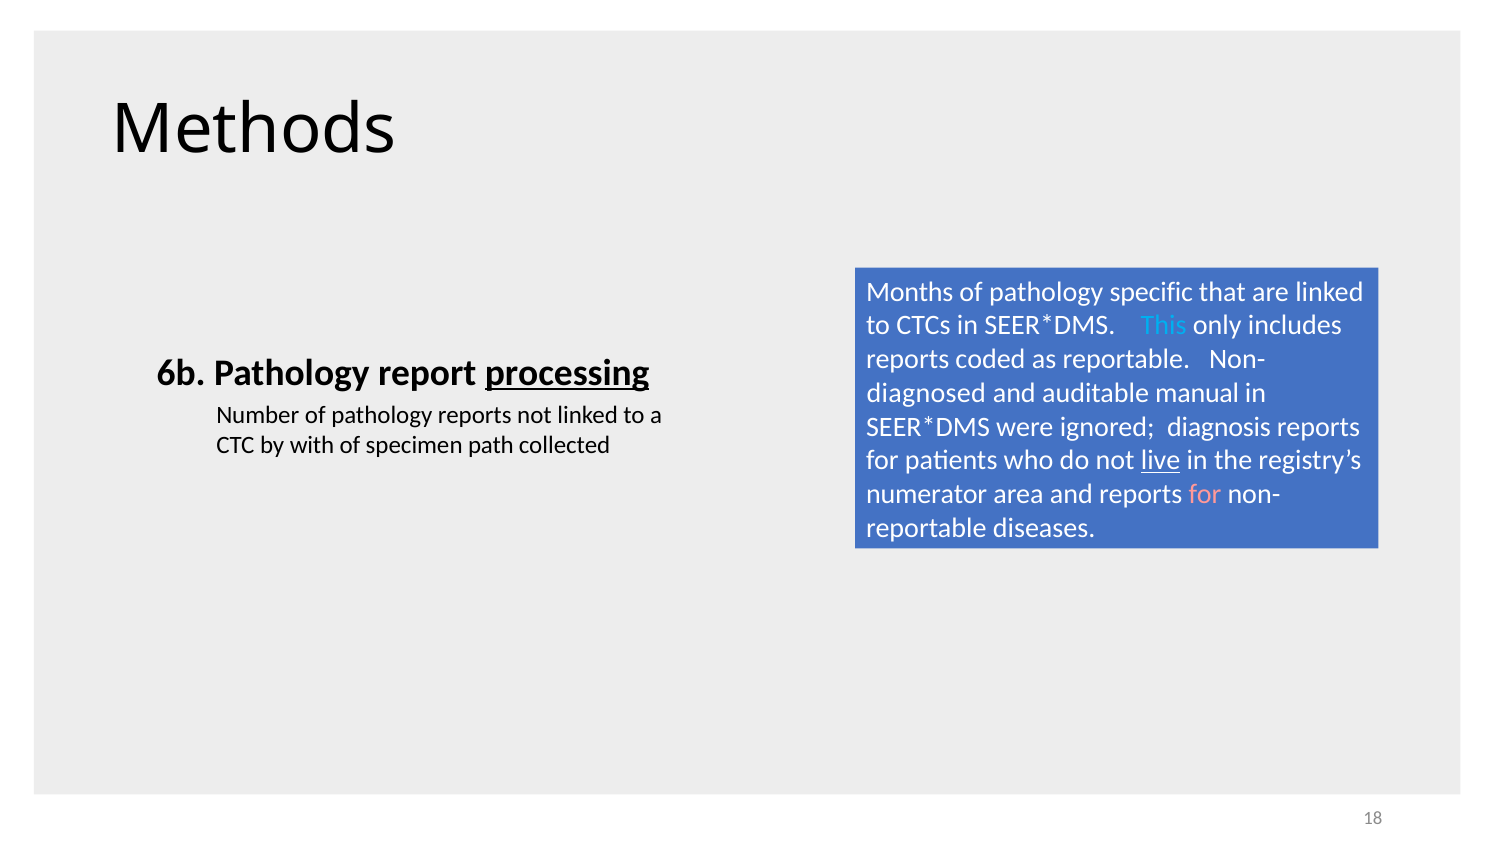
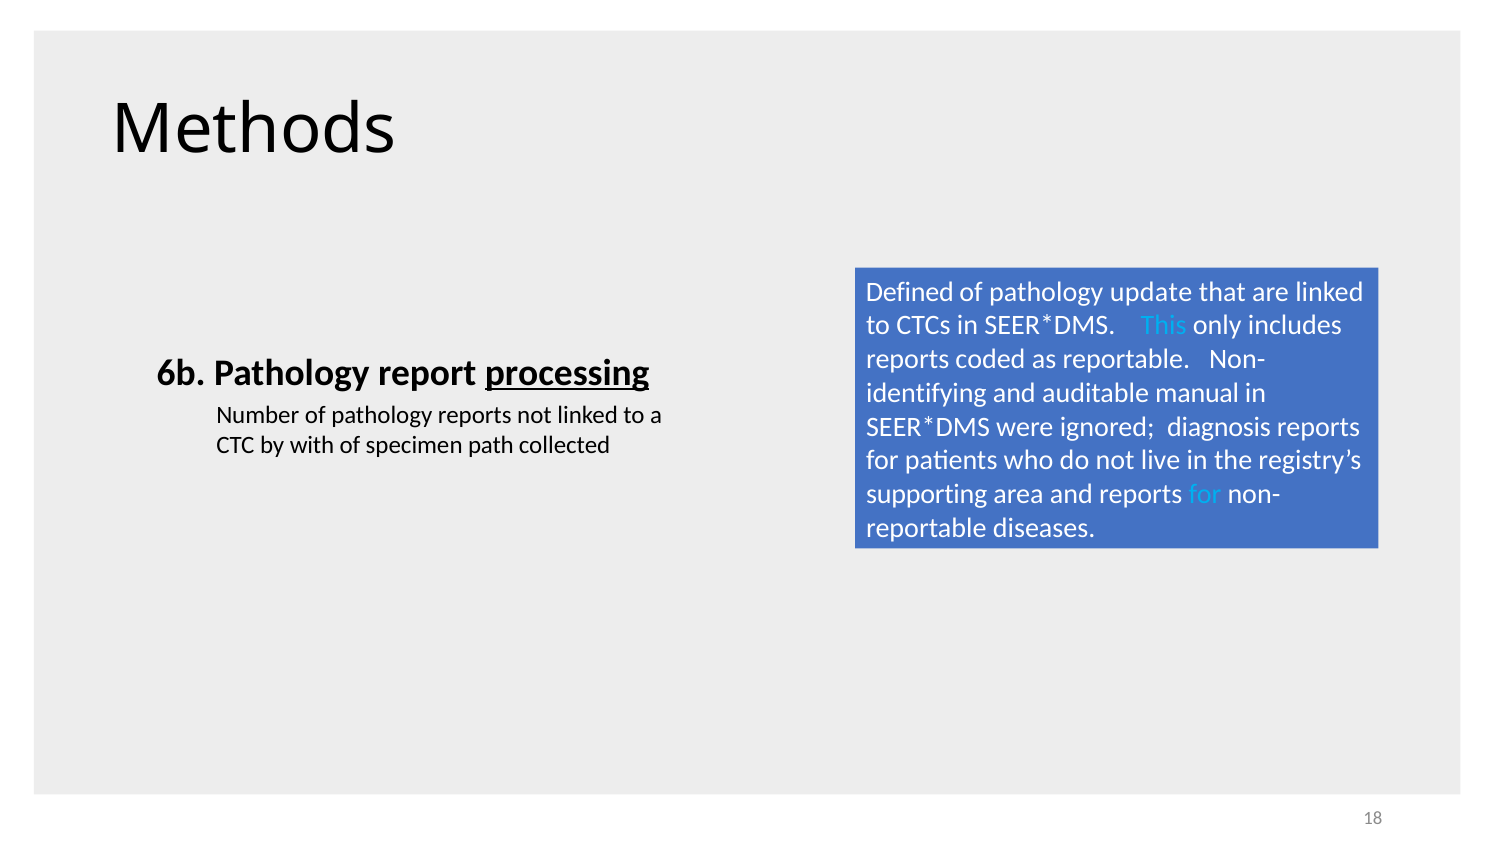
Months: Months -> Defined (910, 292)
specific: specific -> update (1151, 292)
diagnosed: diagnosed -> identifying (926, 393)
live underline: present -> none (1161, 461)
numerator: numerator -> supporting (927, 494)
for colour: pink -> light blue (1205, 494)
